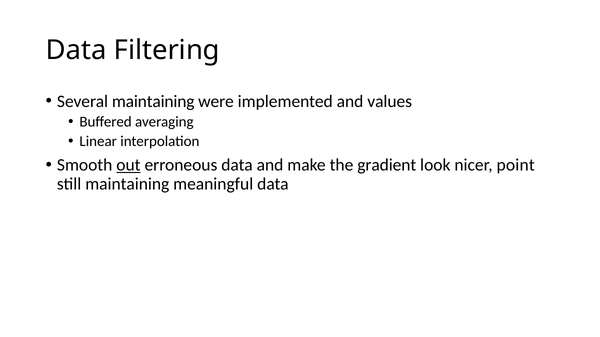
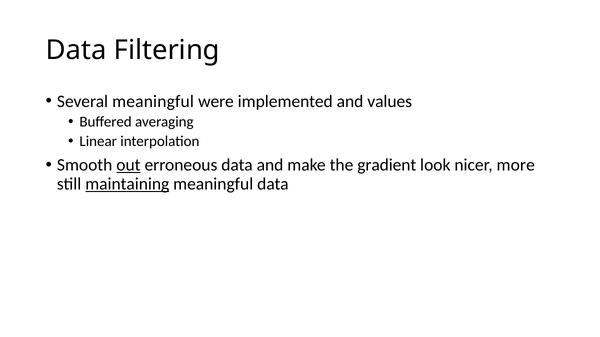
Several maintaining: maintaining -> meaningful (153, 101)
point: point -> more (516, 165)
maintaining underline: none -> present (127, 184)
